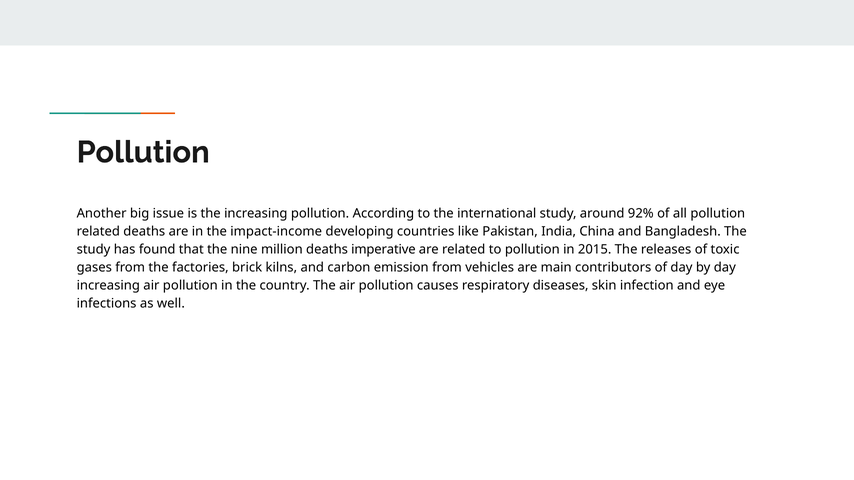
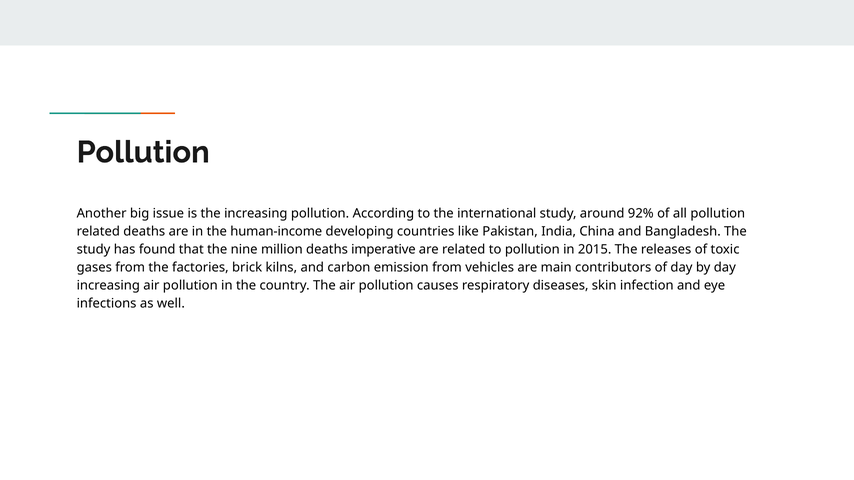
impact-income: impact-income -> human-income (276, 232)
